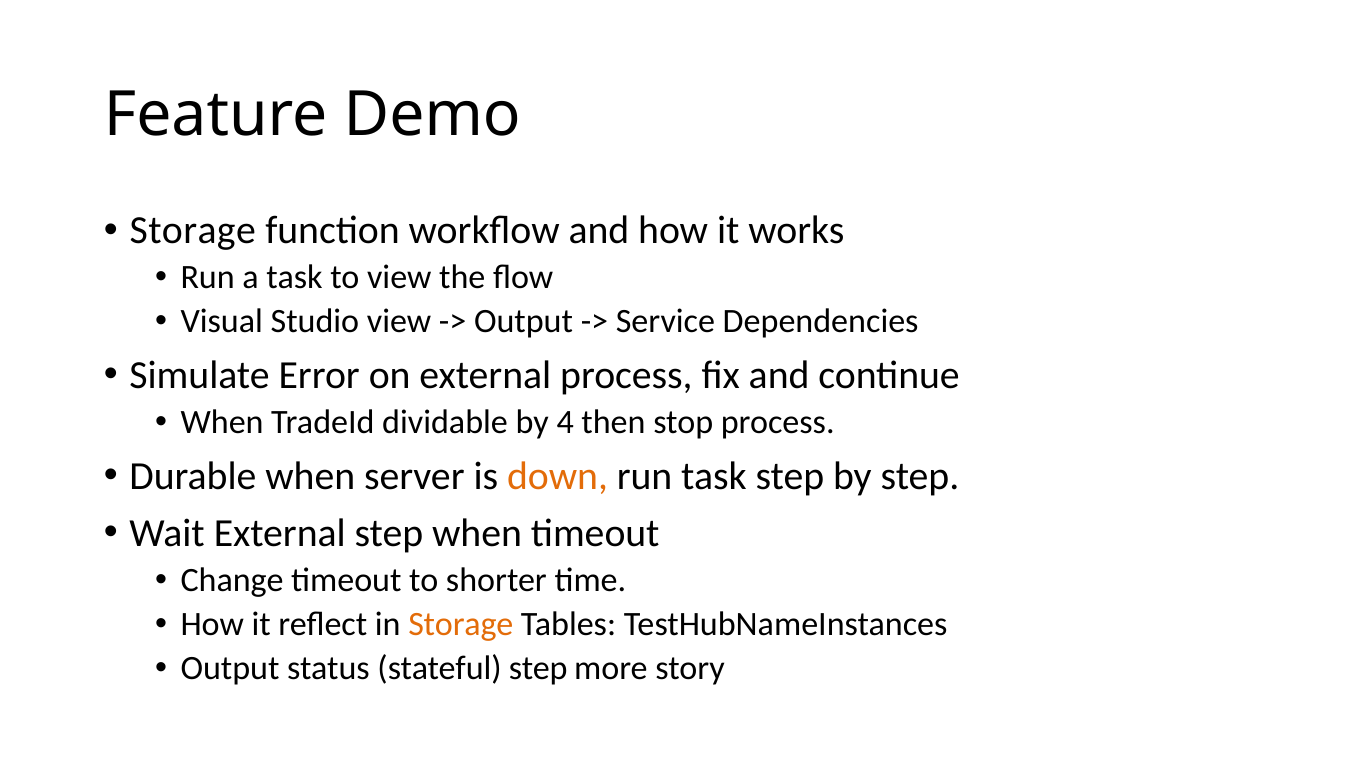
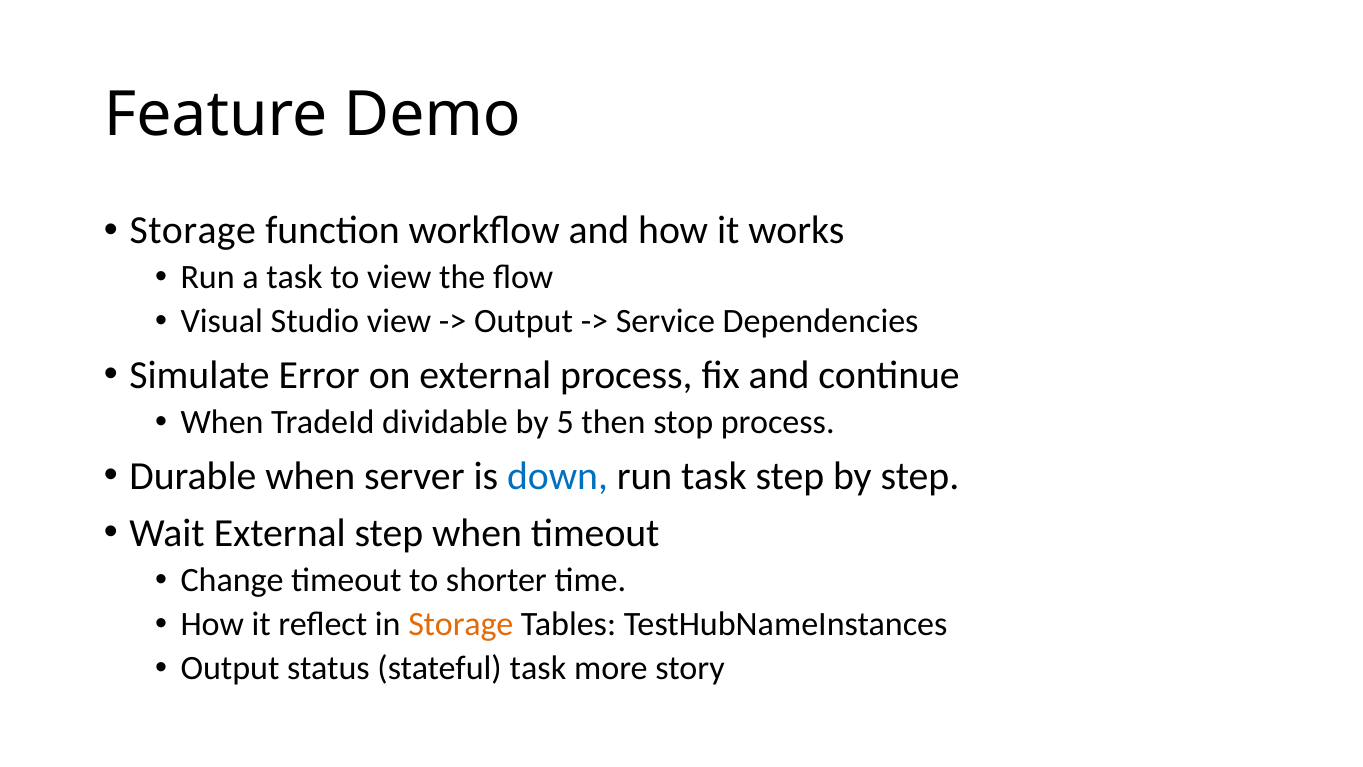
4: 4 -> 5 (565, 422)
down colour: orange -> blue (558, 476)
stateful step: step -> task (538, 668)
